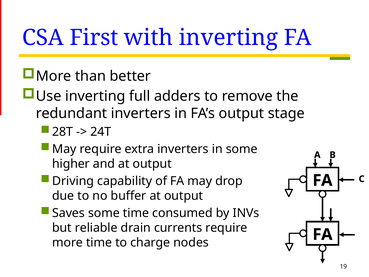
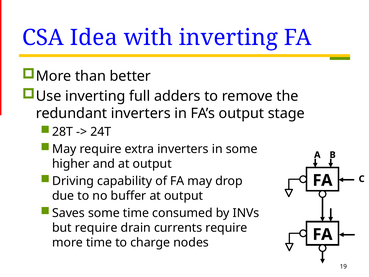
First: First -> Idea (94, 38)
but reliable: reliable -> require (96, 228)
